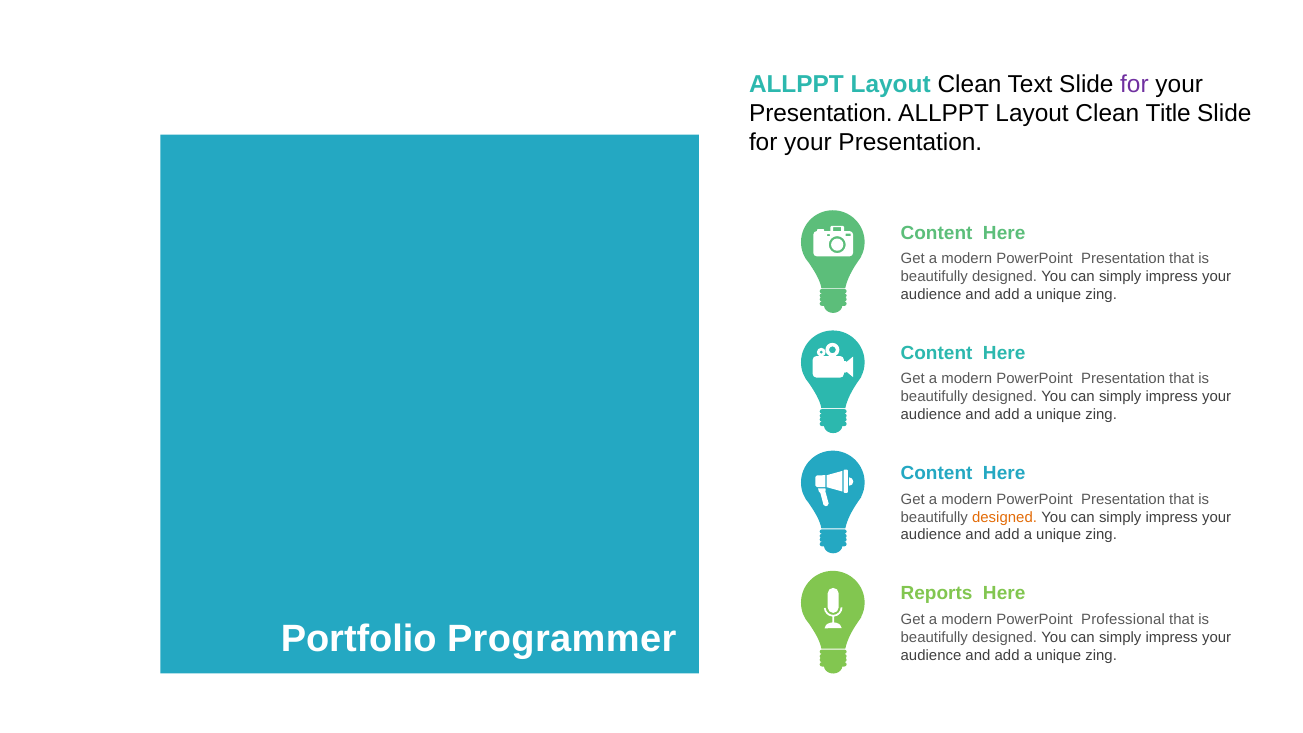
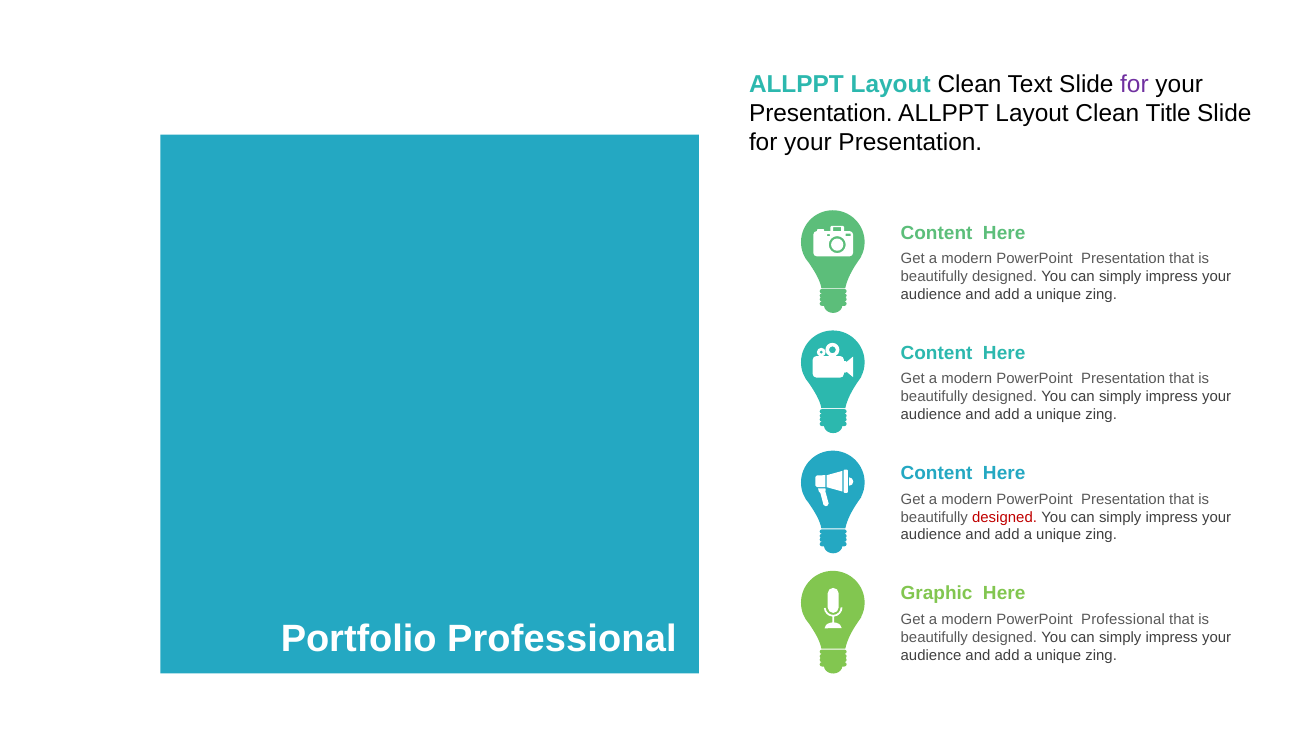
designed colour: orange -> red (1005, 517)
Reports: Reports -> Graphic (937, 593)
Portfolio Programmer: Programmer -> Professional (562, 639)
